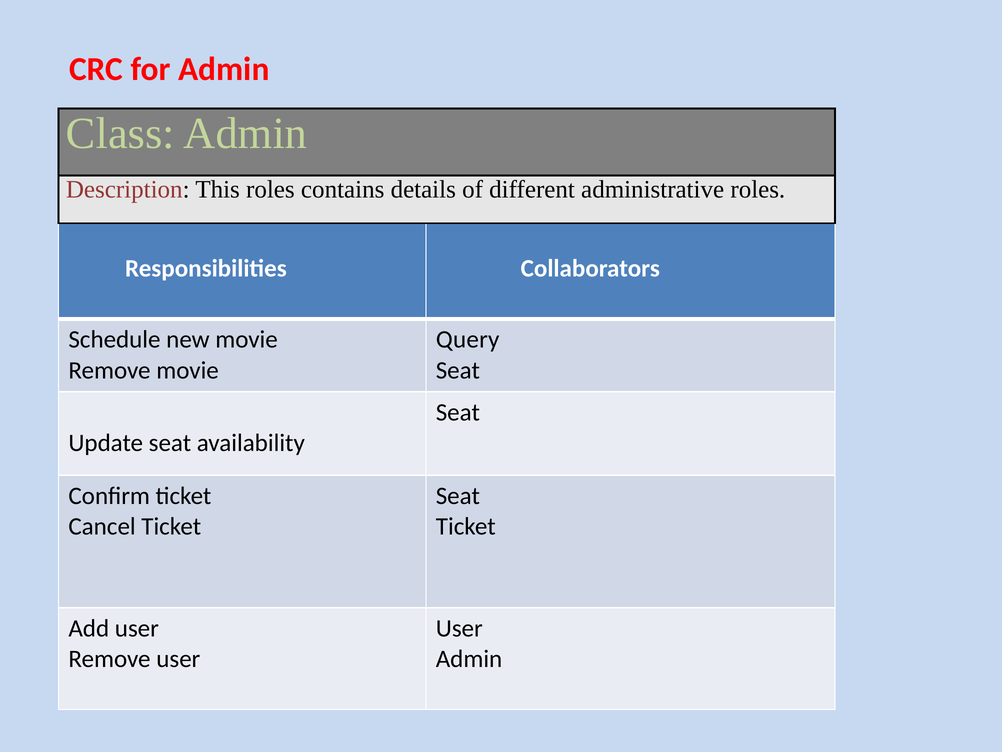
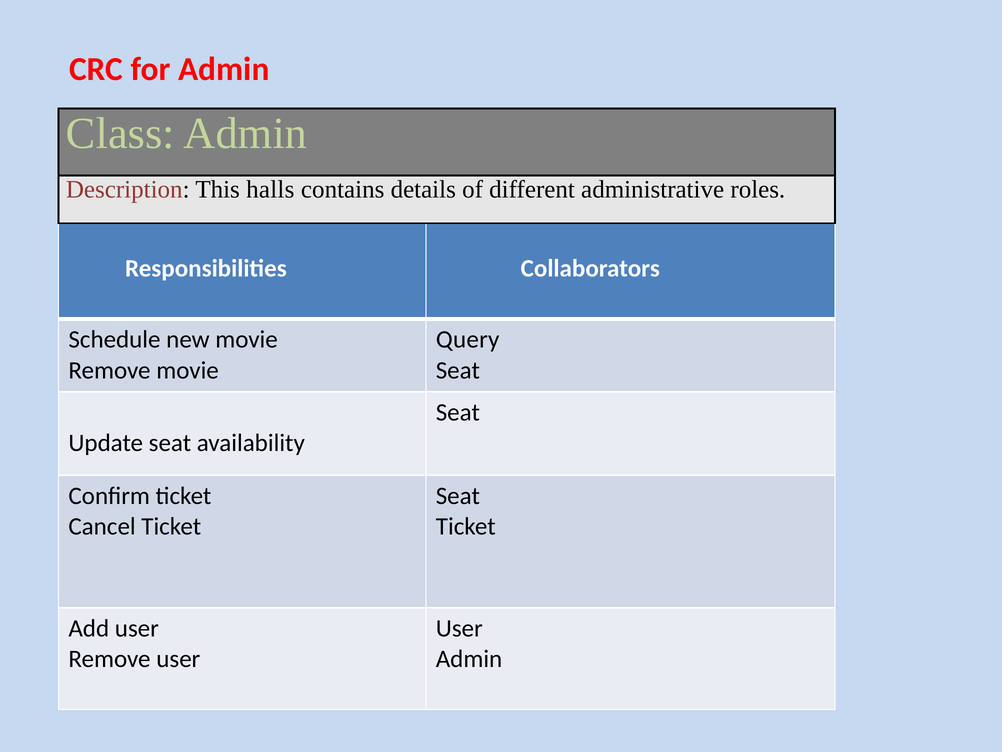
This roles: roles -> halls (270, 189)
